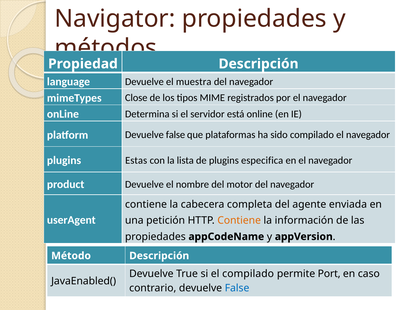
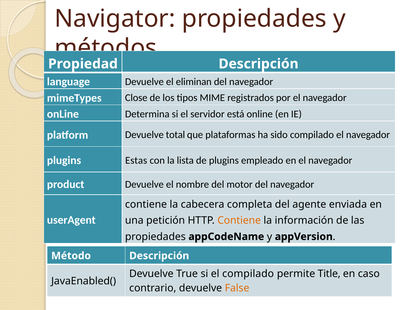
muestra: muestra -> eliminan (194, 82)
platform Devuelve false: false -> total (175, 135)
especifica: especifica -> empleado (262, 160)
Port: Port -> Title (329, 274)
False colour: blue -> orange (237, 288)
